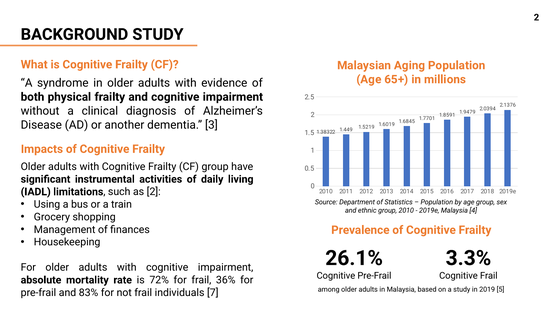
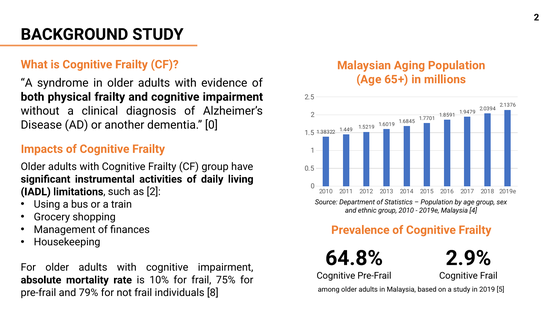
dementia 3: 3 -> 0 (211, 125)
26.1%: 26.1% -> 64.8% (354, 258)
3.3%: 3.3% -> 2.9% (468, 258)
72%: 72% -> 10% (159, 279)
36%: 36% -> 75% (226, 279)
83%: 83% -> 79% (89, 292)
7: 7 -> 8 (213, 292)
